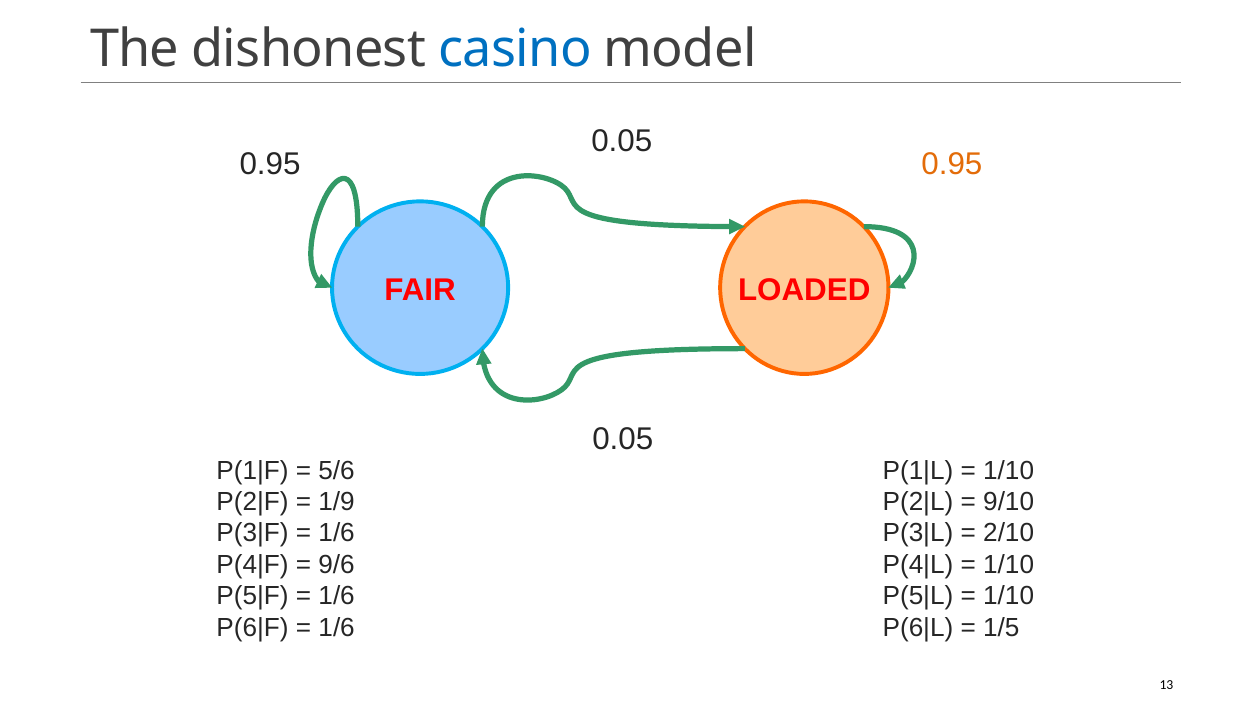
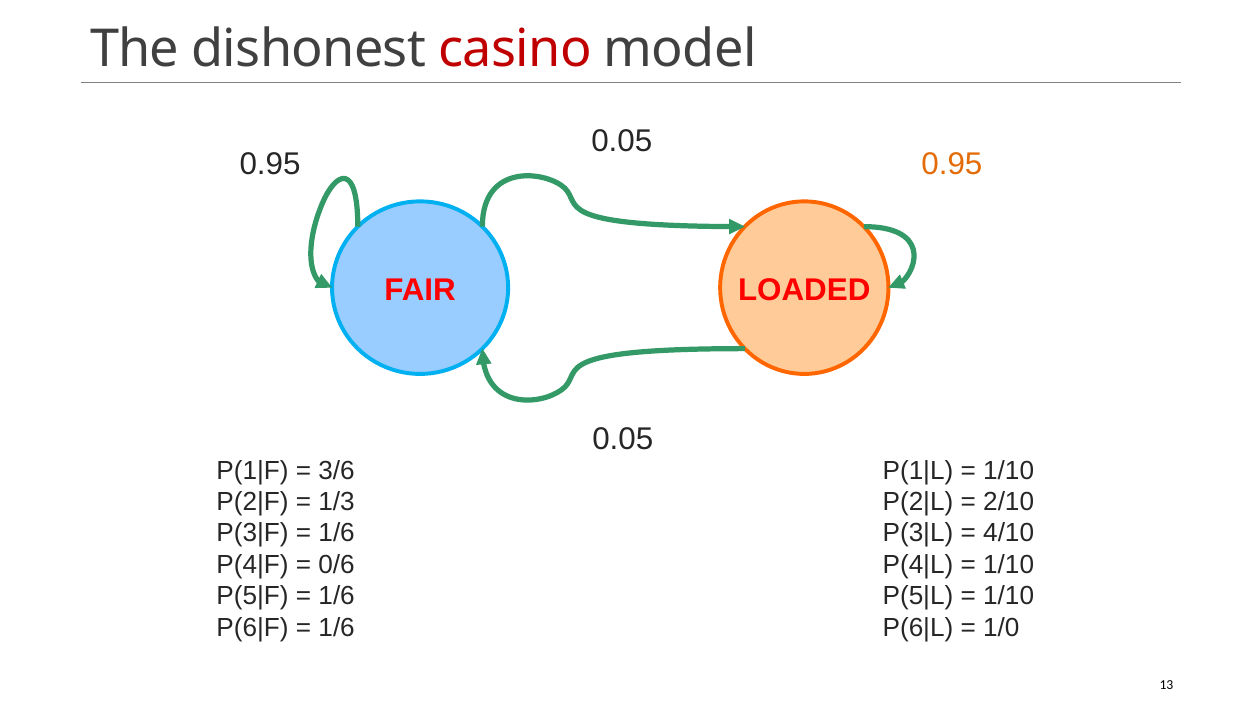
casino colour: blue -> red (515, 49)
5/6: 5/6 -> 3/6 (337, 470)
1/9: 1/9 -> 1/3 (337, 501)
9/10: 9/10 -> 2/10 (1009, 501)
2/10: 2/10 -> 4/10 (1009, 533)
9/6: 9/6 -> 0/6 (337, 564)
1/5: 1/5 -> 1/0 (1001, 627)
